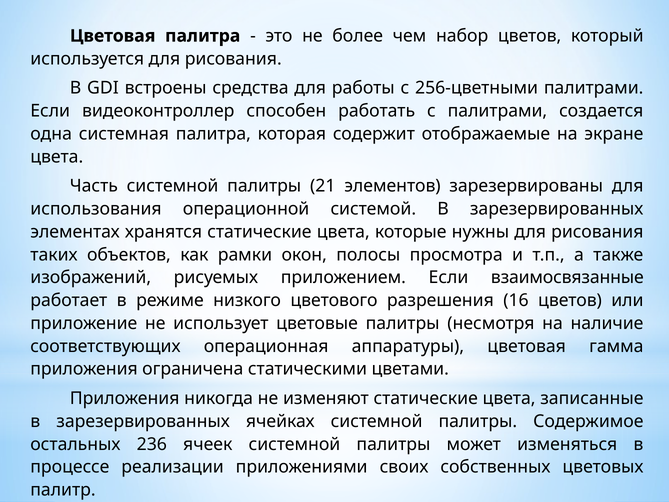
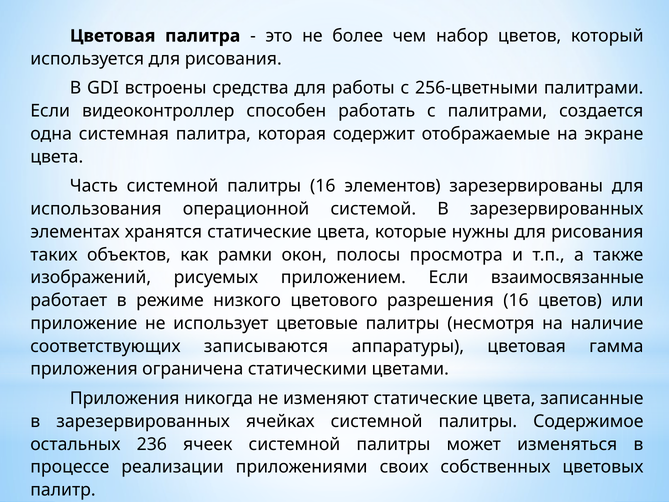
палитры 21: 21 -> 16 (323, 186)
операционная: операционная -> записываются (266, 346)
